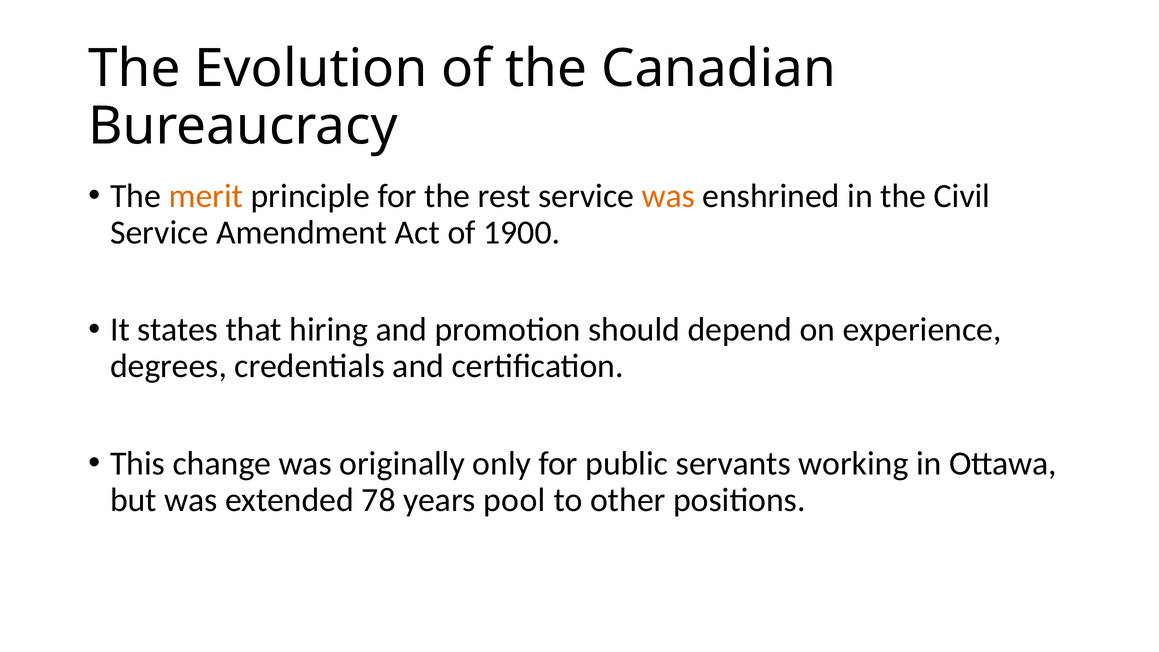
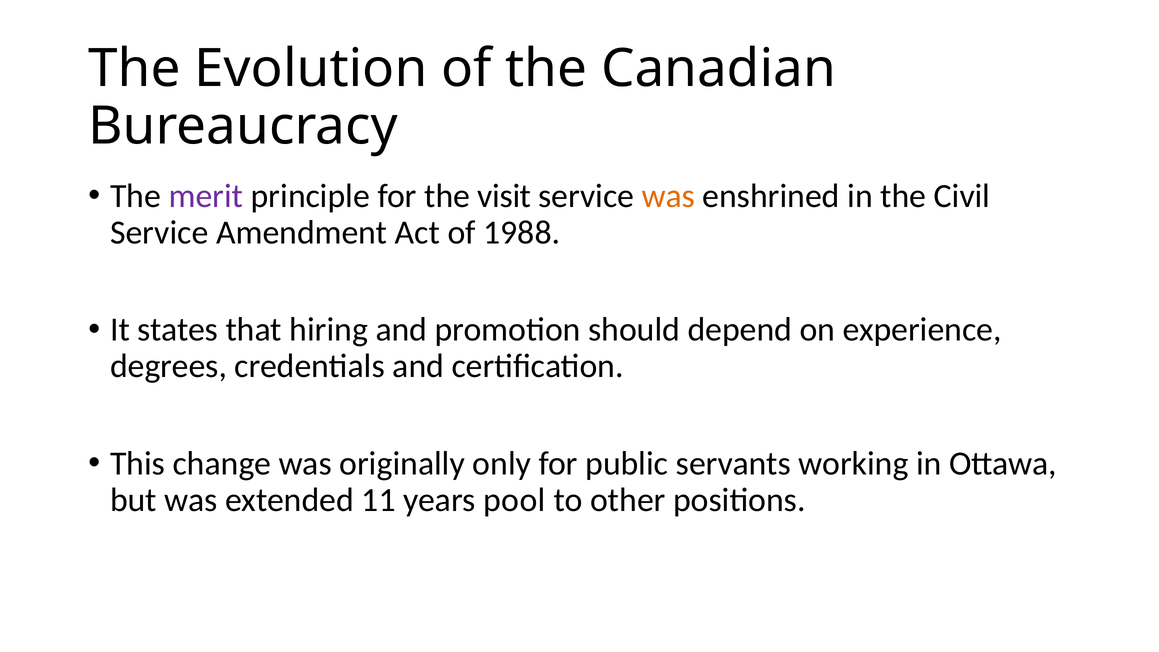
merit colour: orange -> purple (206, 196)
rest: rest -> visit (504, 196)
1900: 1900 -> 1988 (522, 232)
78: 78 -> 11 (379, 500)
